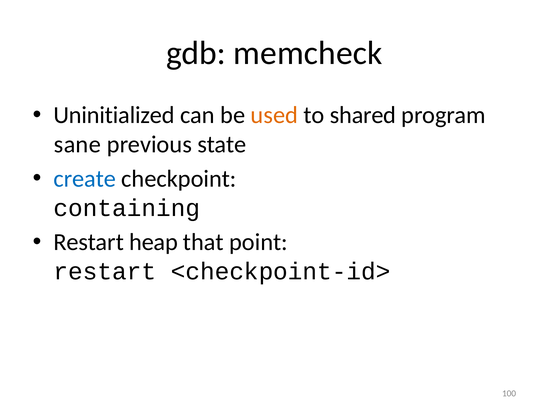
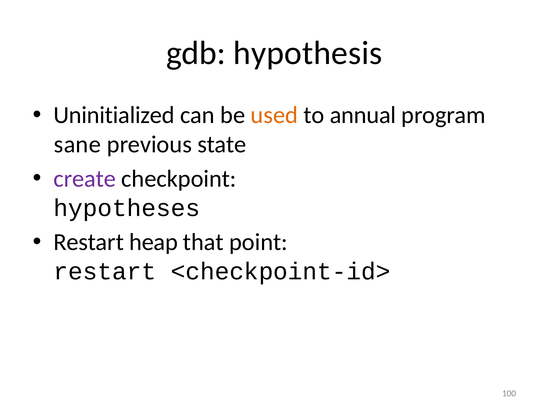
memcheck: memcheck -> hypothesis (308, 53)
shared: shared -> annual (363, 115)
create colour: blue -> purple (85, 179)
containing: containing -> hypotheses (127, 208)
